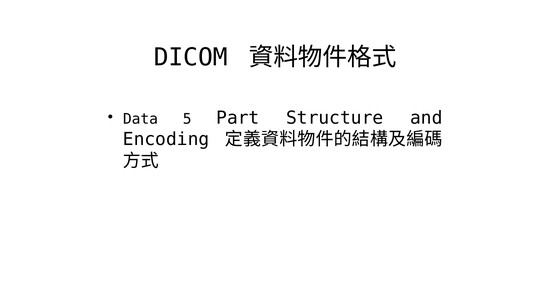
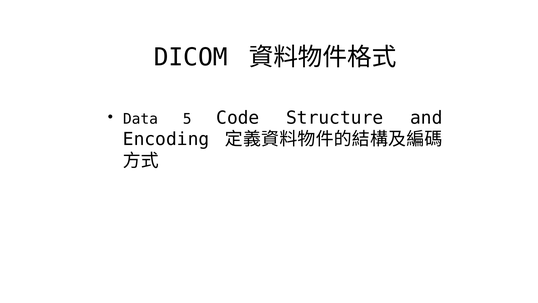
Part: Part -> Code (238, 118)
